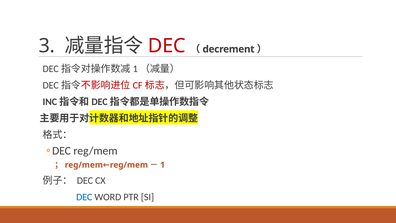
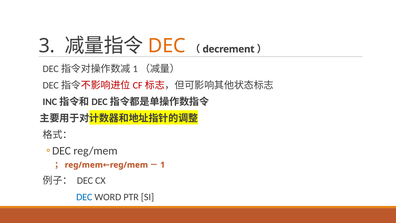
DEC colour: red -> orange (167, 46)
